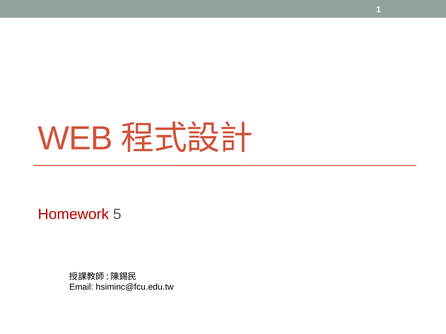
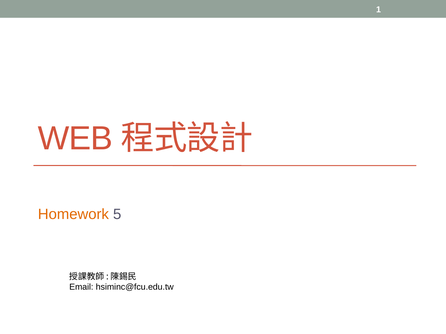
Homework colour: red -> orange (73, 215)
